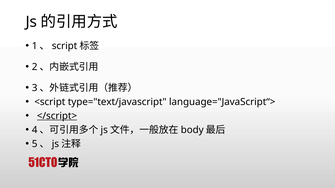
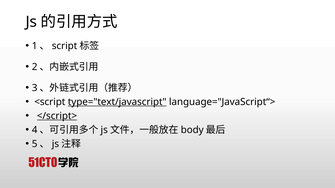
type="text/javascript underline: none -> present (117, 102)
